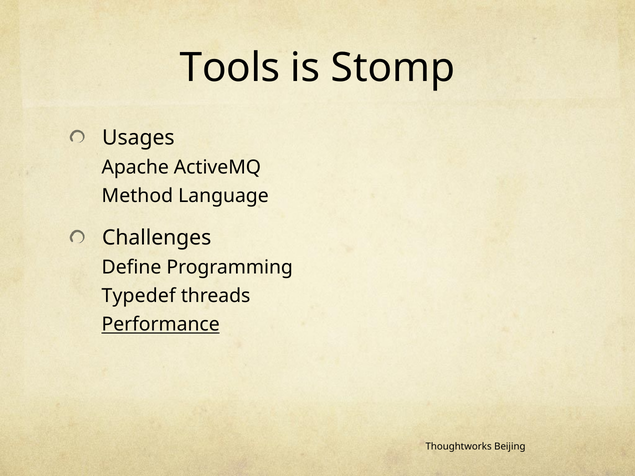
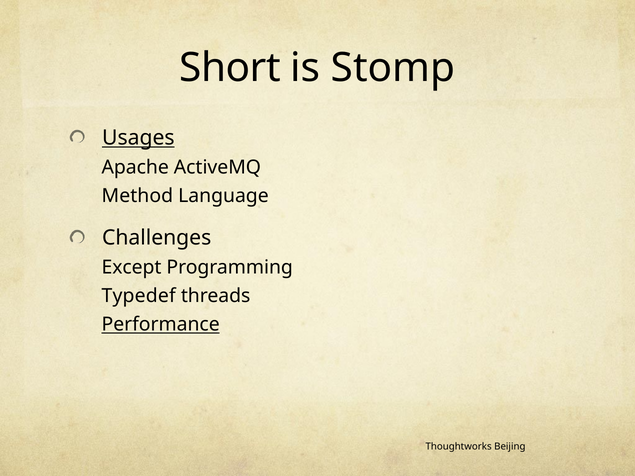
Tools: Tools -> Short (230, 68)
Usages underline: none -> present (138, 138)
Define: Define -> Except (132, 268)
